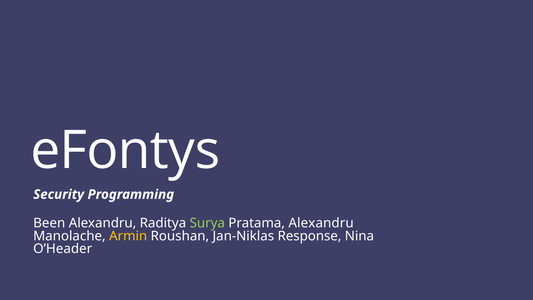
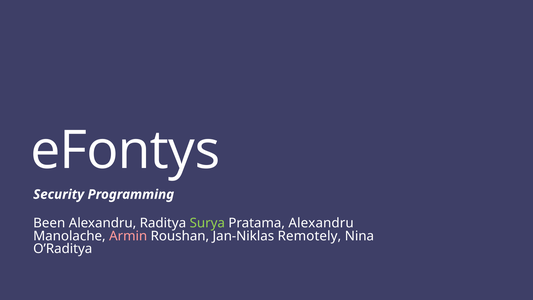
Armin colour: yellow -> pink (128, 236)
Response: Response -> Remotely (309, 236)
O’Header: O’Header -> O’Raditya (63, 249)
